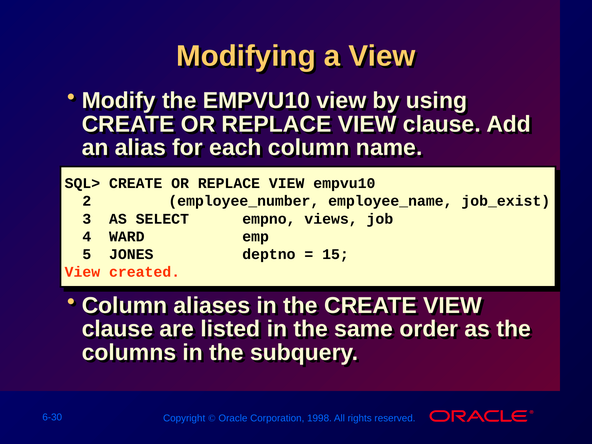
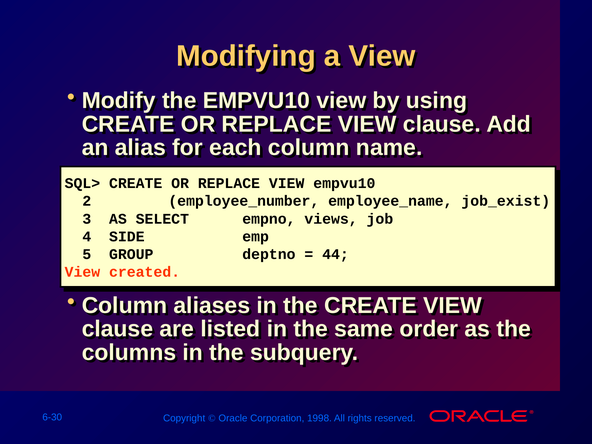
WARD: WARD -> SIDE (127, 237)
JONES: JONES -> GROUP (131, 254)
15: 15 -> 44 (335, 254)
